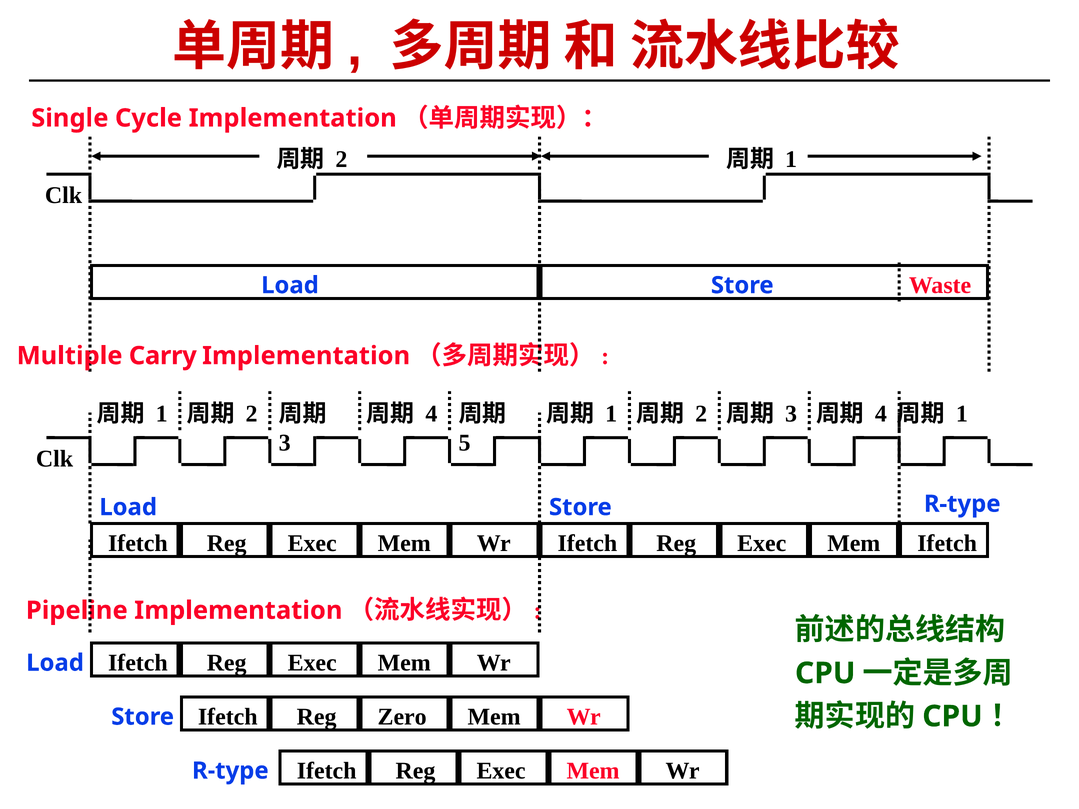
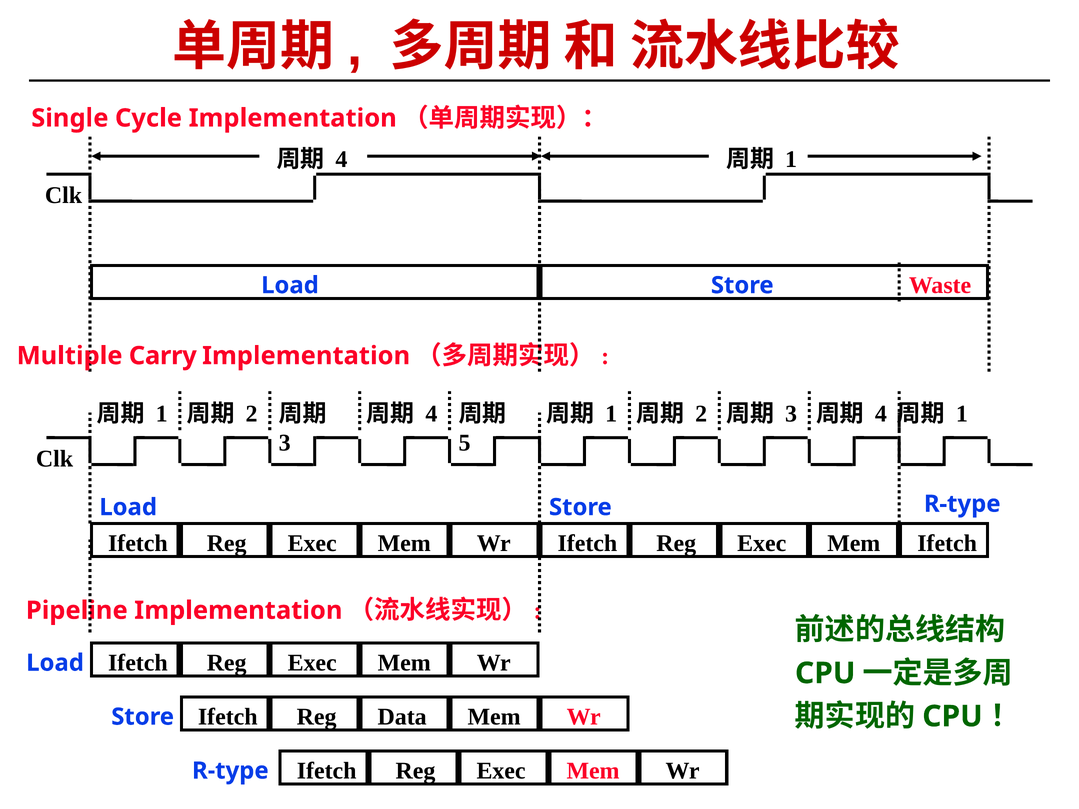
2: 2 -> 4 (341, 160)
Zero: Zero -> Data (402, 717)
